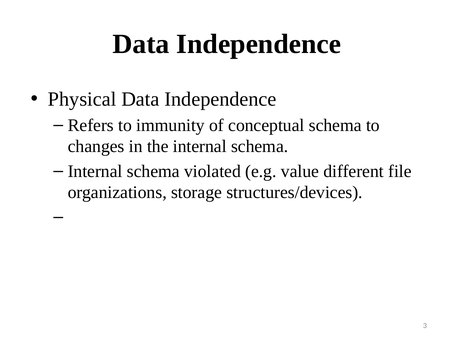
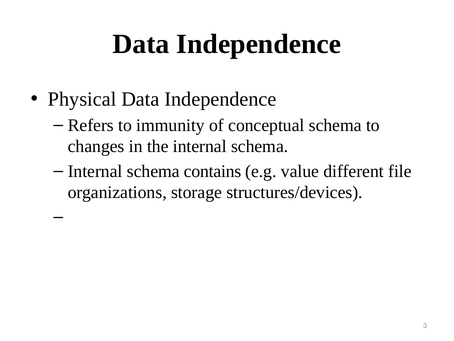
violated: violated -> contains (213, 171)
